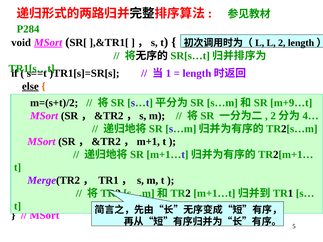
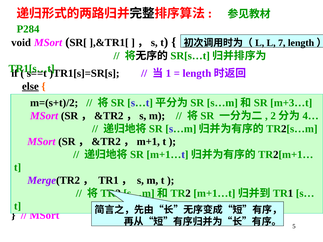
MSort underline: present -> none (48, 43)
2: 2 -> 7 (282, 43)
m+9…t: m+9…t -> m+3…t (291, 103)
